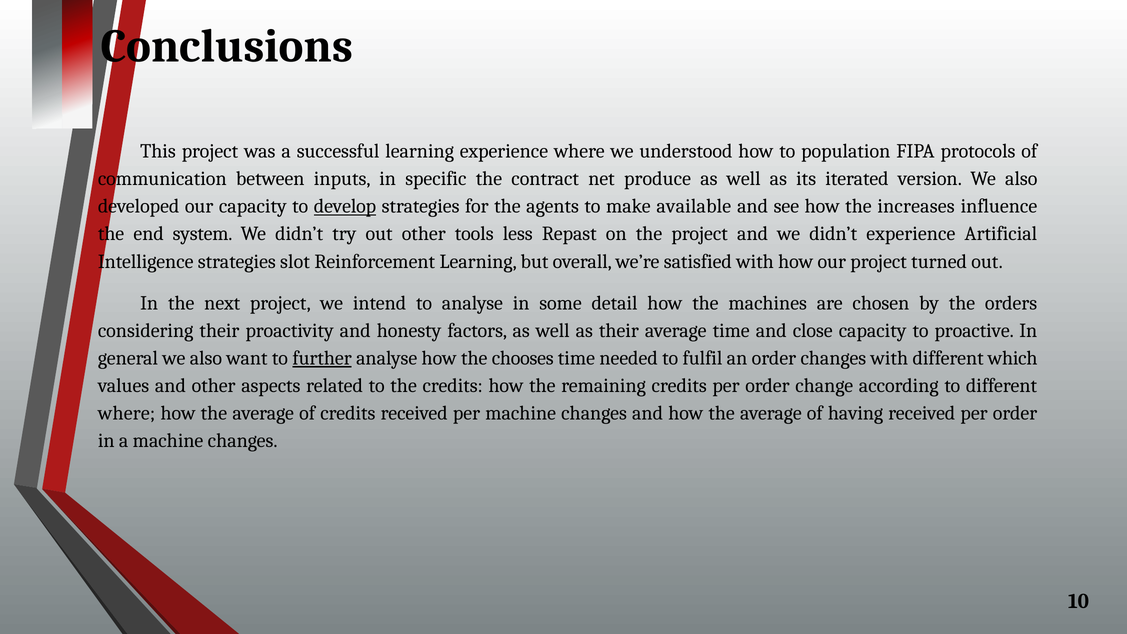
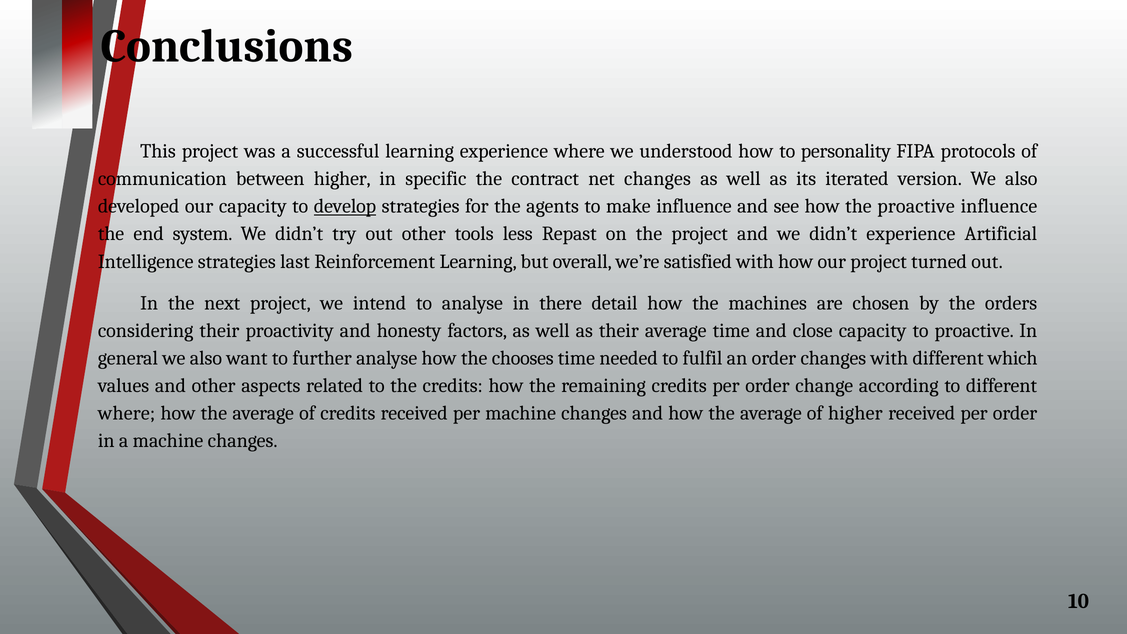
population: population -> personality (846, 151)
between inputs: inputs -> higher (342, 179)
net produce: produce -> changes (657, 179)
make available: available -> influence (694, 206)
the increases: increases -> proactive (916, 206)
slot: slot -> last (295, 261)
some: some -> there (561, 303)
further underline: present -> none (322, 358)
of having: having -> higher (855, 413)
